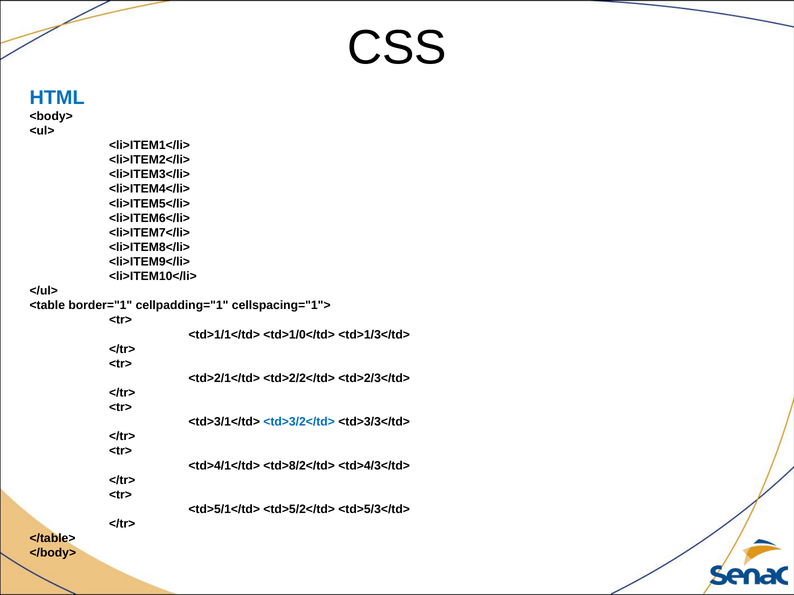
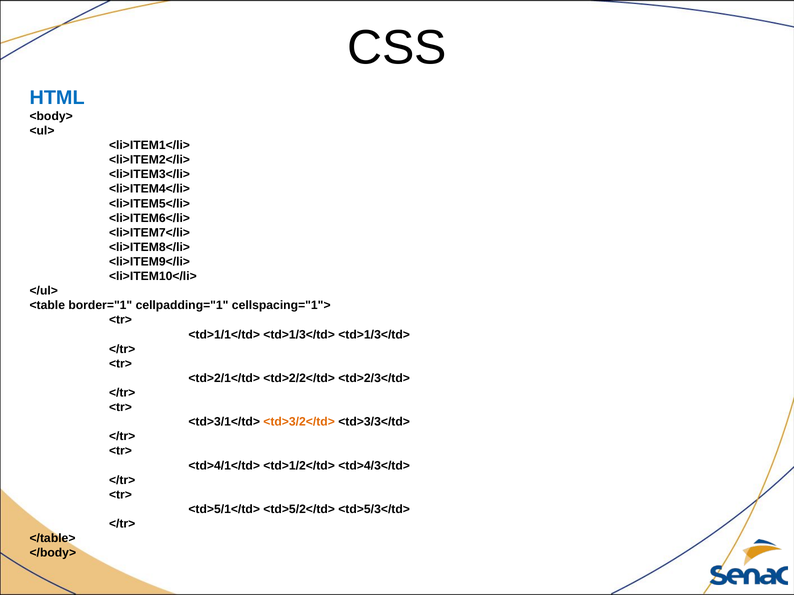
<td>1/1</td> <td>1/0</td>: <td>1/0</td> -> <td>1/3</td> (299, 335)
<td>3/2</td> colour: blue -> orange (299, 422)
<td>8/2</td>: <td>8/2</td> -> <td>1/2</td> (299, 466)
